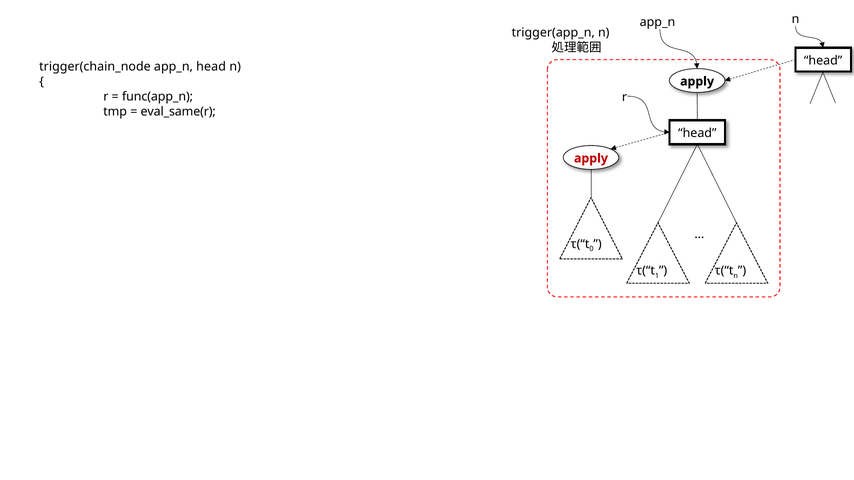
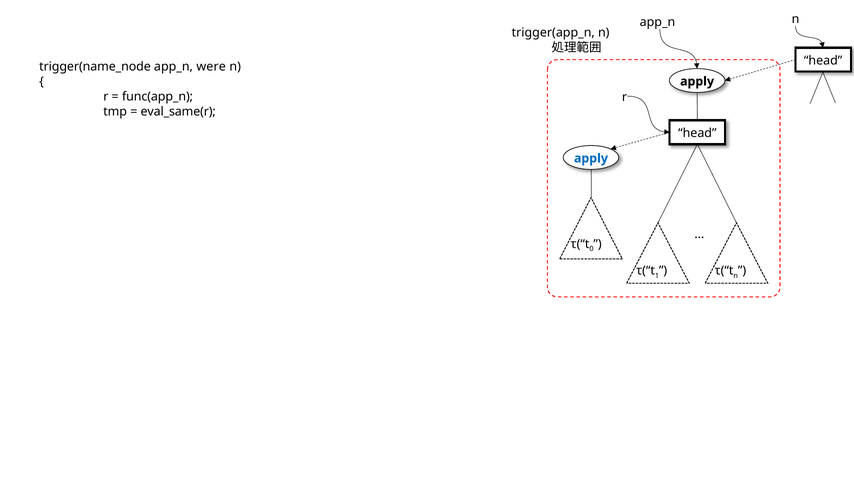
trigger(chain_node: trigger(chain_node -> trigger(name_node (95, 67)
app_n head: head -> were (211, 67)
apply colour: red -> blue (591, 158)
